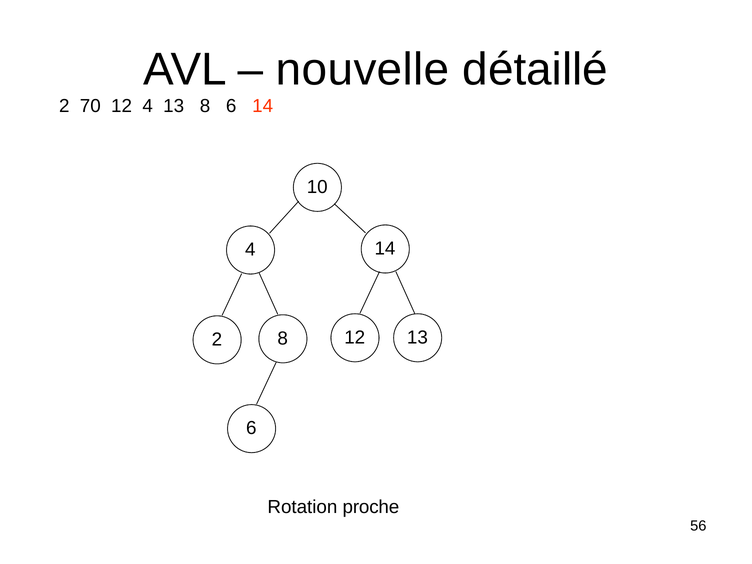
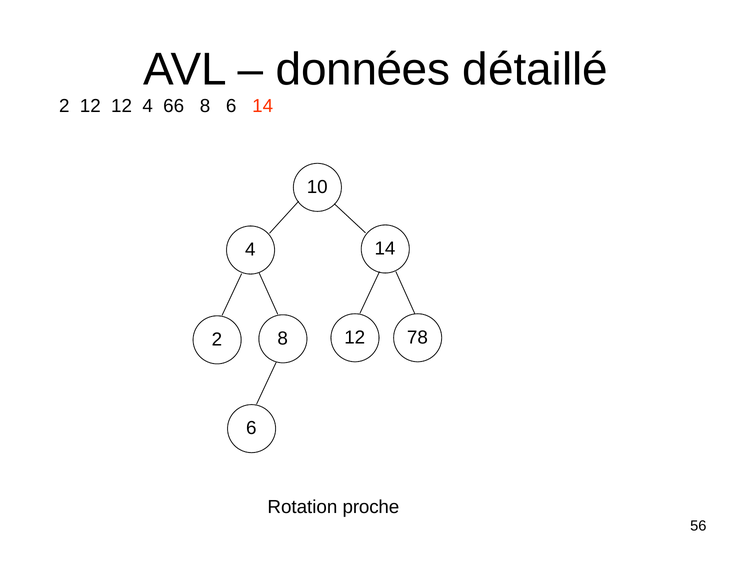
nouvelle: nouvelle -> données (363, 70)
2 70: 70 -> 12 (90, 106)
4 13: 13 -> 66 (174, 106)
8 13: 13 -> 78 (417, 337)
